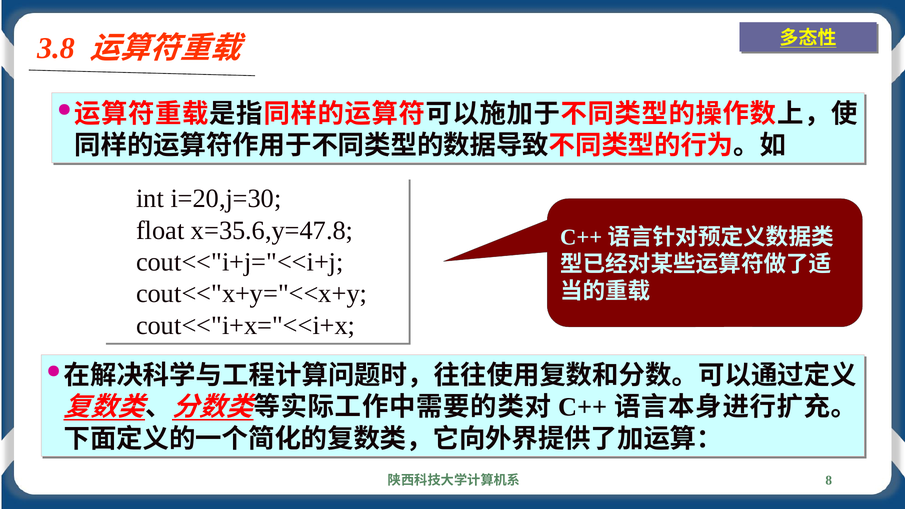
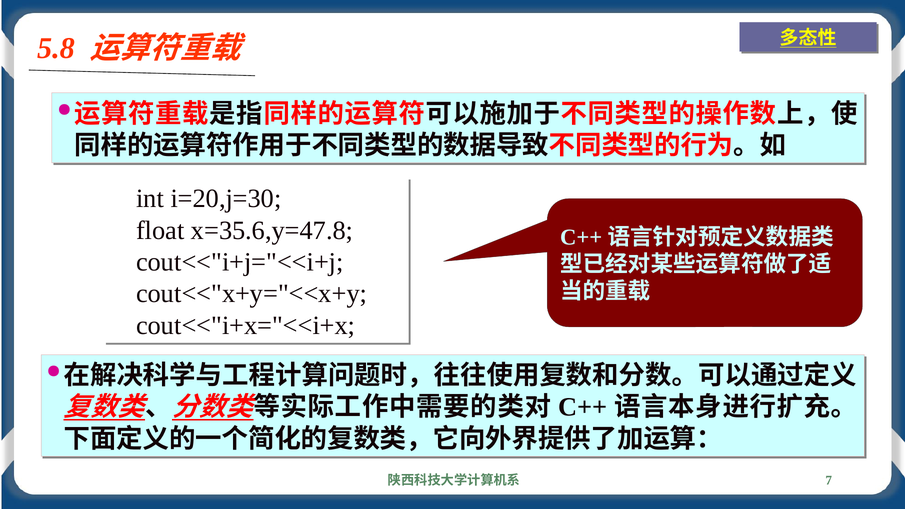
3.8: 3.8 -> 5.8 (56, 48)
8: 8 -> 7 (829, 481)
